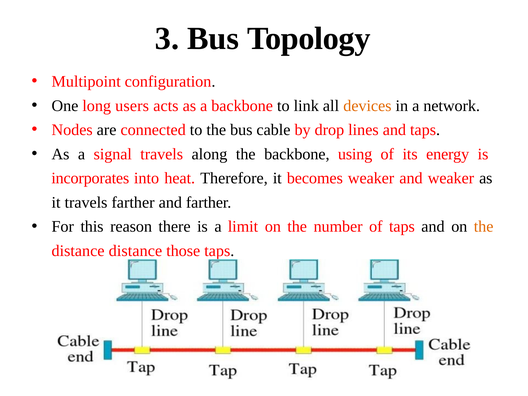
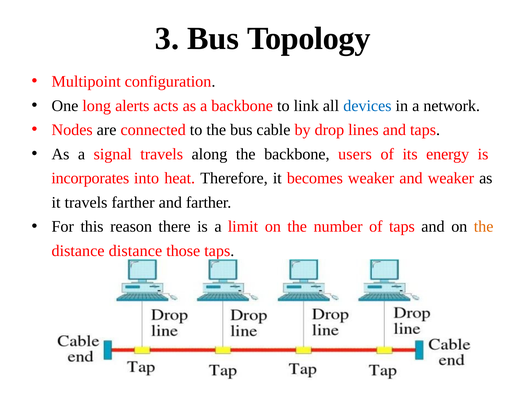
users: users -> alerts (132, 106)
devices colour: orange -> blue (367, 106)
using: using -> users (355, 154)
